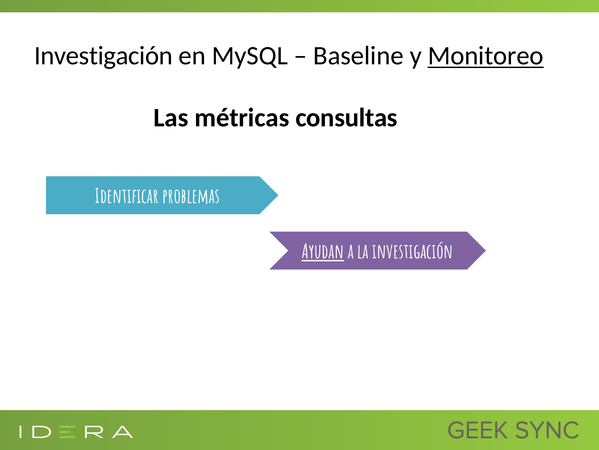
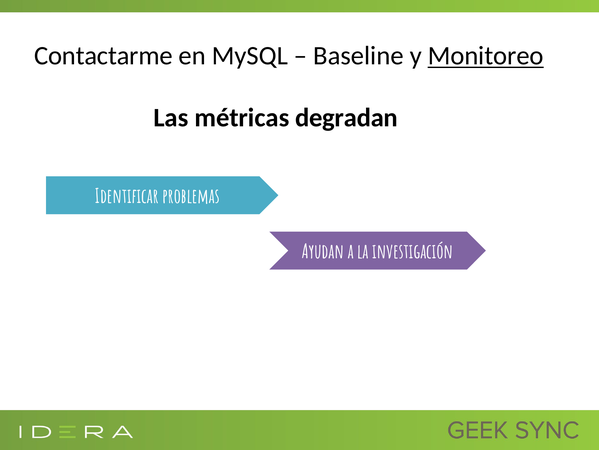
Investigación: Investigación -> Contactarme (103, 56)
consultas: consultas -> degradan (346, 117)
Ayudan underline: present -> none (323, 252)
